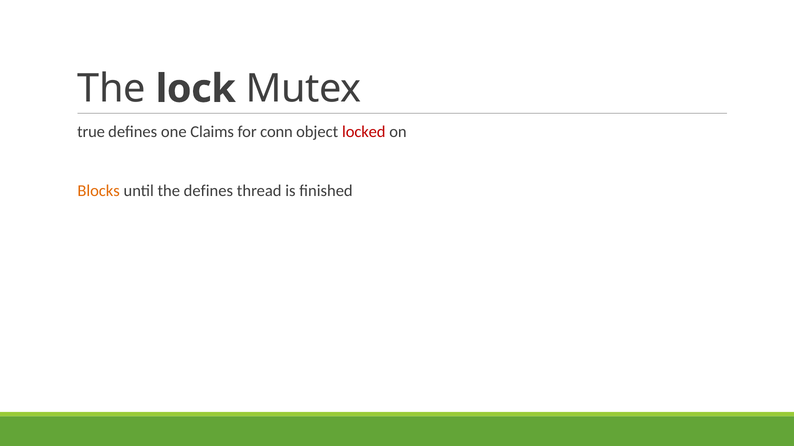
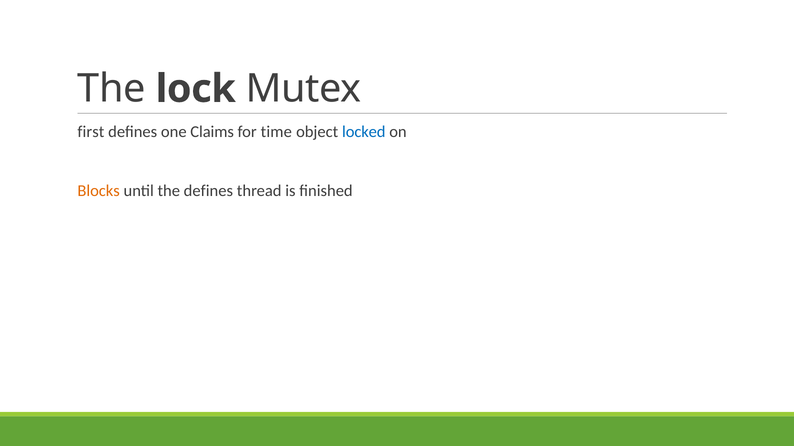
true: true -> first (91, 132)
conn: conn -> time (276, 132)
locked colour: red -> blue (364, 132)
